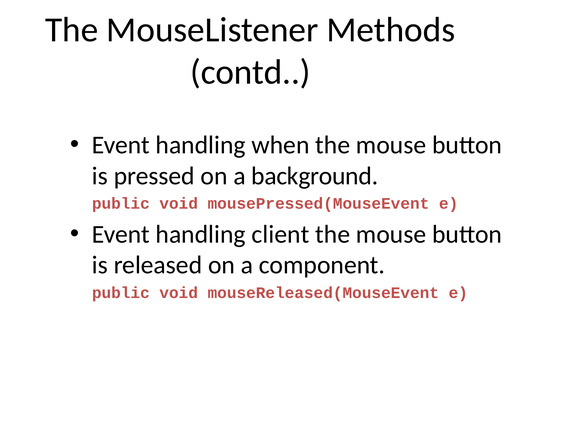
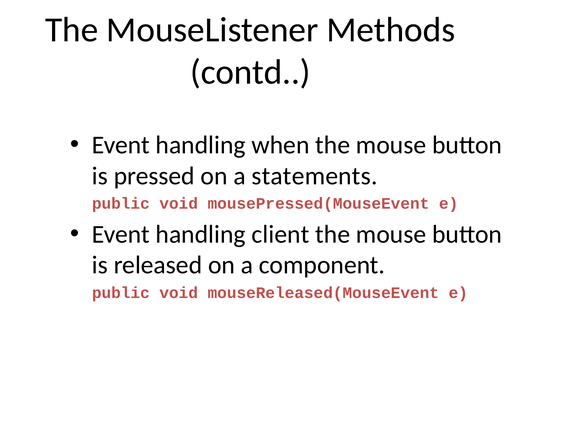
background: background -> statements (314, 176)
